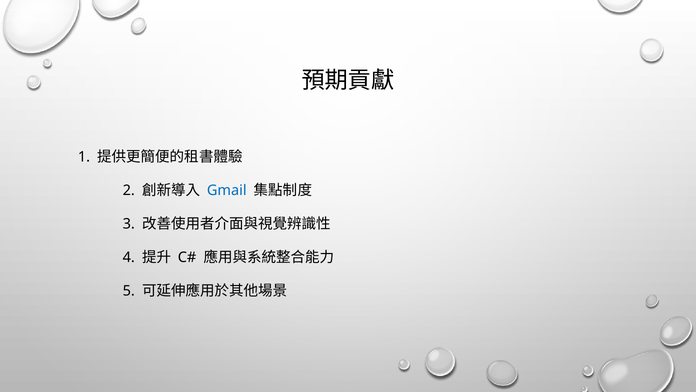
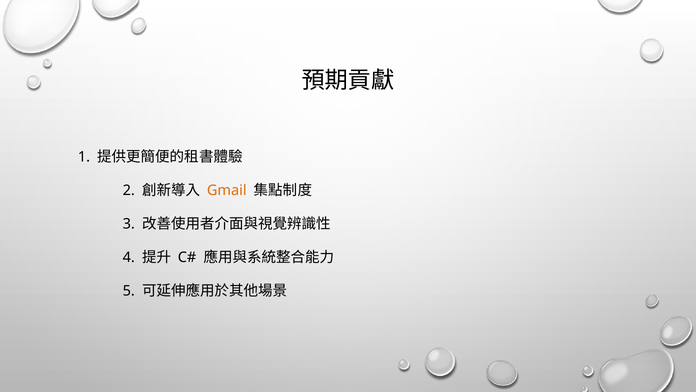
Gmail colour: blue -> orange (227, 190)
